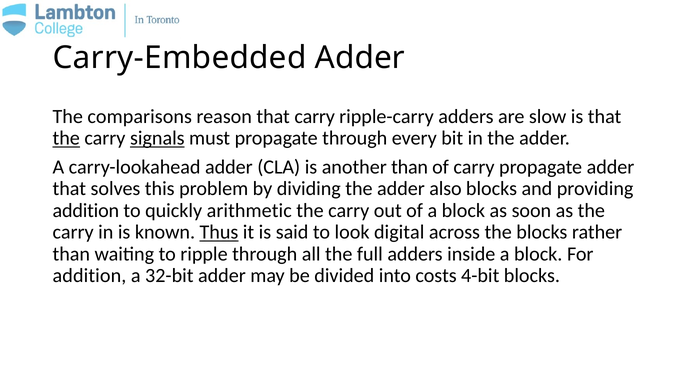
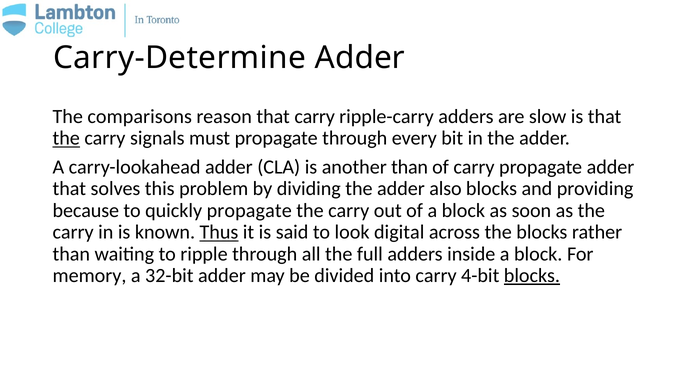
Carry-Embedded: Carry-Embedded -> Carry-Determine (179, 58)
signals underline: present -> none (157, 138)
addition: addition -> because (86, 211)
quickly arithmetic: arithmetic -> propagate (249, 211)
addition: addition -> memory (90, 276)
into costs: costs -> carry (436, 276)
blocks underline: none -> present (532, 276)
